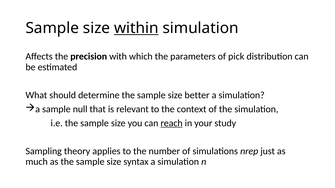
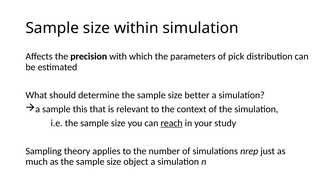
within underline: present -> none (136, 28)
null: null -> this (80, 109)
syntax: syntax -> object (136, 162)
